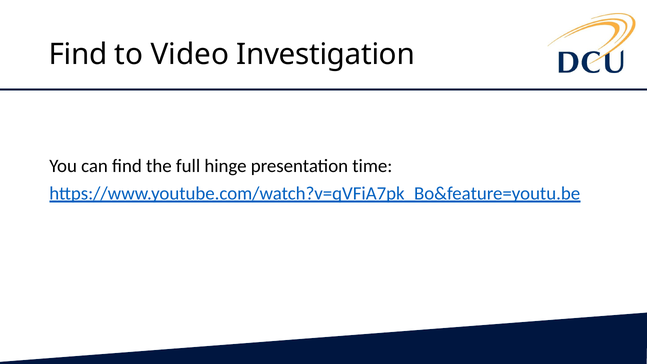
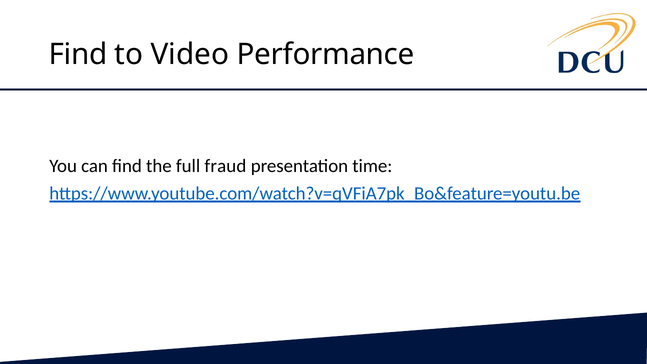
Investigation: Investigation -> Performance (326, 54)
hinge: hinge -> fraud (225, 166)
